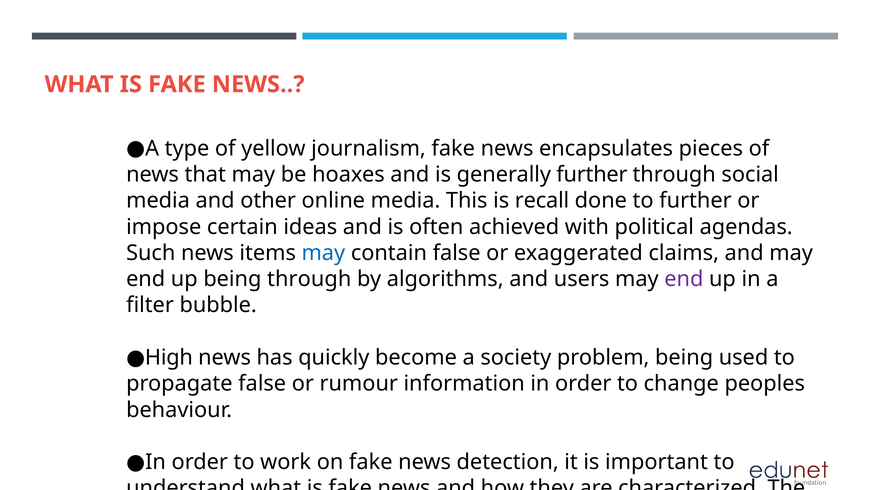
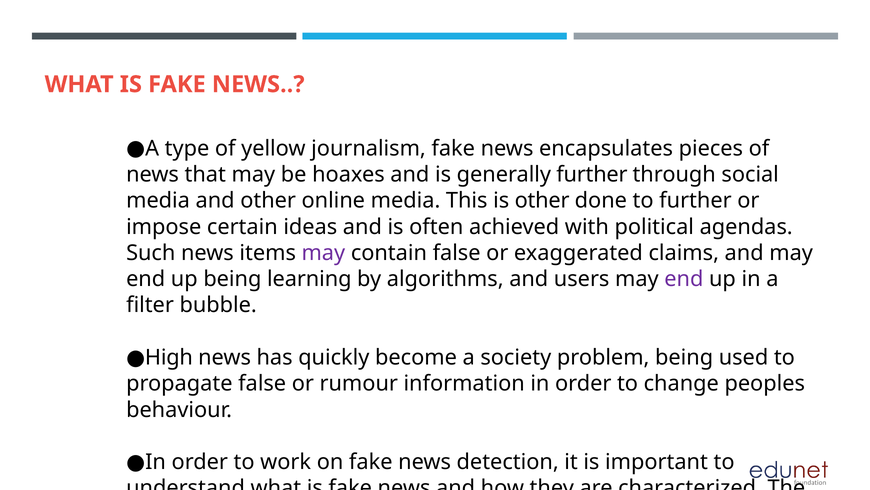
is recall: recall -> other (542, 201)
may colour: blue -> purple (323, 253)
being through: through -> learning (309, 279)
